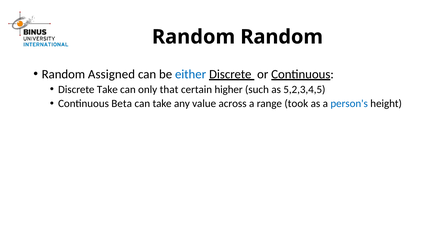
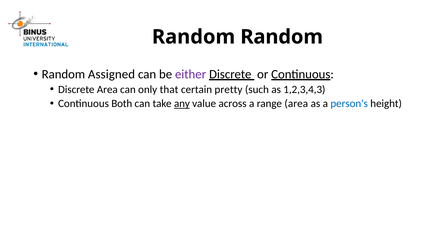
either colour: blue -> purple (191, 74)
Discrete Take: Take -> Area (107, 89)
higher: higher -> pretty (228, 89)
5,2,3,4,5: 5,2,3,4,5 -> 1,2,3,4,3 (304, 89)
Beta: Beta -> Both (122, 103)
any underline: none -> present (182, 103)
range took: took -> area (296, 103)
